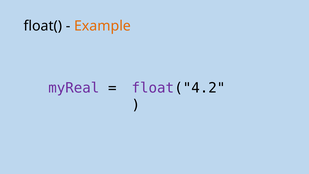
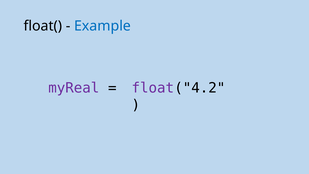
Example colour: orange -> blue (103, 26)
